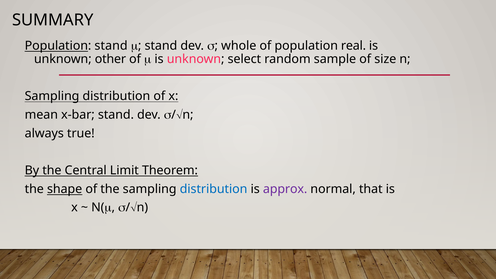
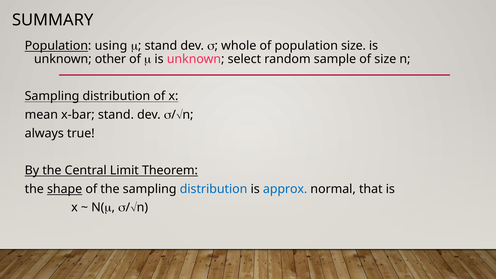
Population stand: stand -> using (111, 46)
population real: real -> size (354, 46)
approx colour: purple -> blue (285, 189)
